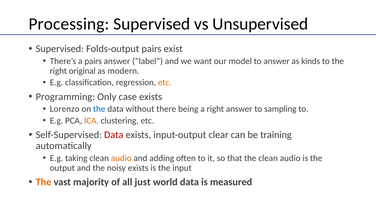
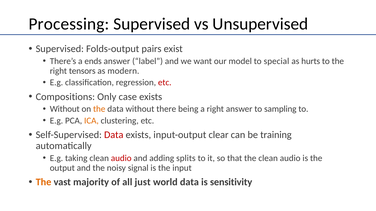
a pairs: pairs -> ends (93, 61)
to answer: answer -> special (276, 61)
kinds: kinds -> hurts (311, 61)
original: original -> tensors (82, 71)
etc colour: orange -> red (165, 83)
Programming: Programming -> Compositions (65, 97)
Lorenzo: Lorenzo -> Without (65, 109)
the colour: blue -> orange (99, 109)
audio colour: orange -> red (121, 159)
often: often -> splits (186, 159)
noisy exists: exists -> signal (138, 168)
measured: measured -> sensitivity (231, 183)
